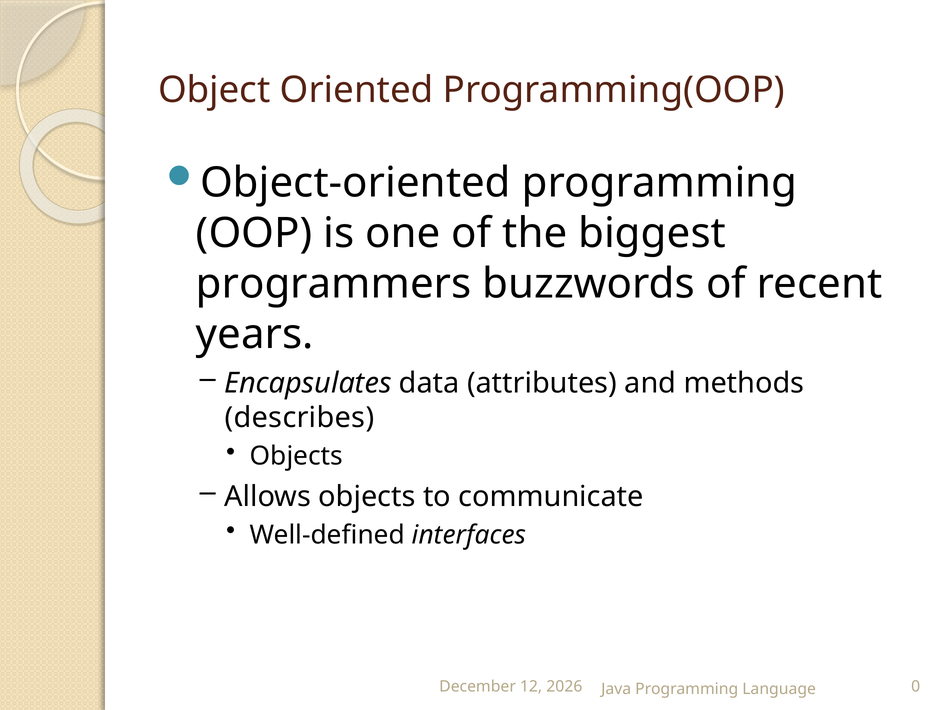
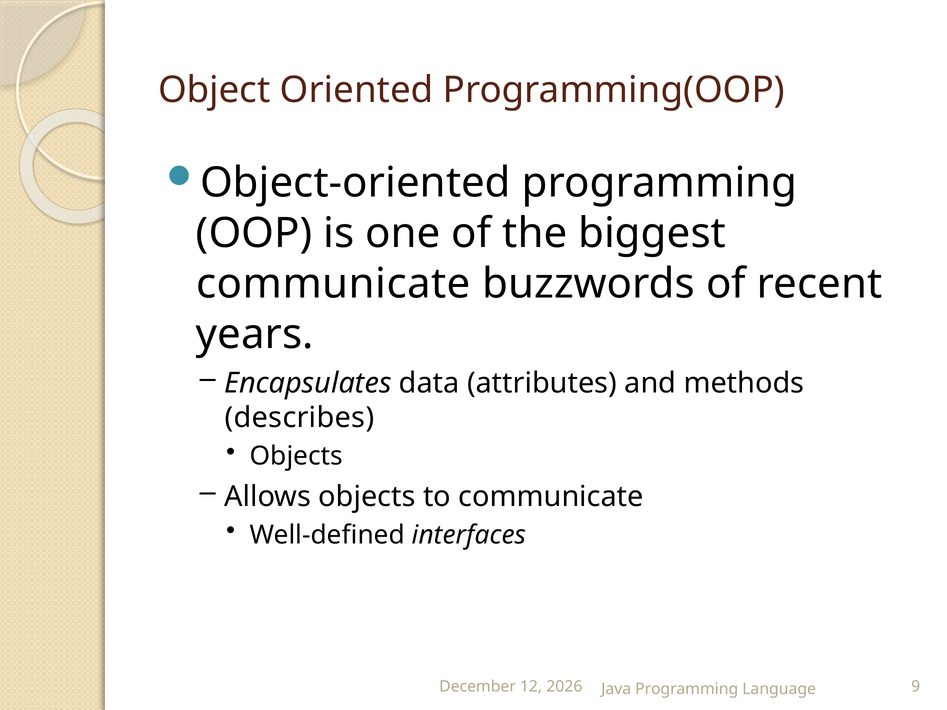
programmers: programmers -> communicate (333, 284)
0: 0 -> 9 (916, 687)
